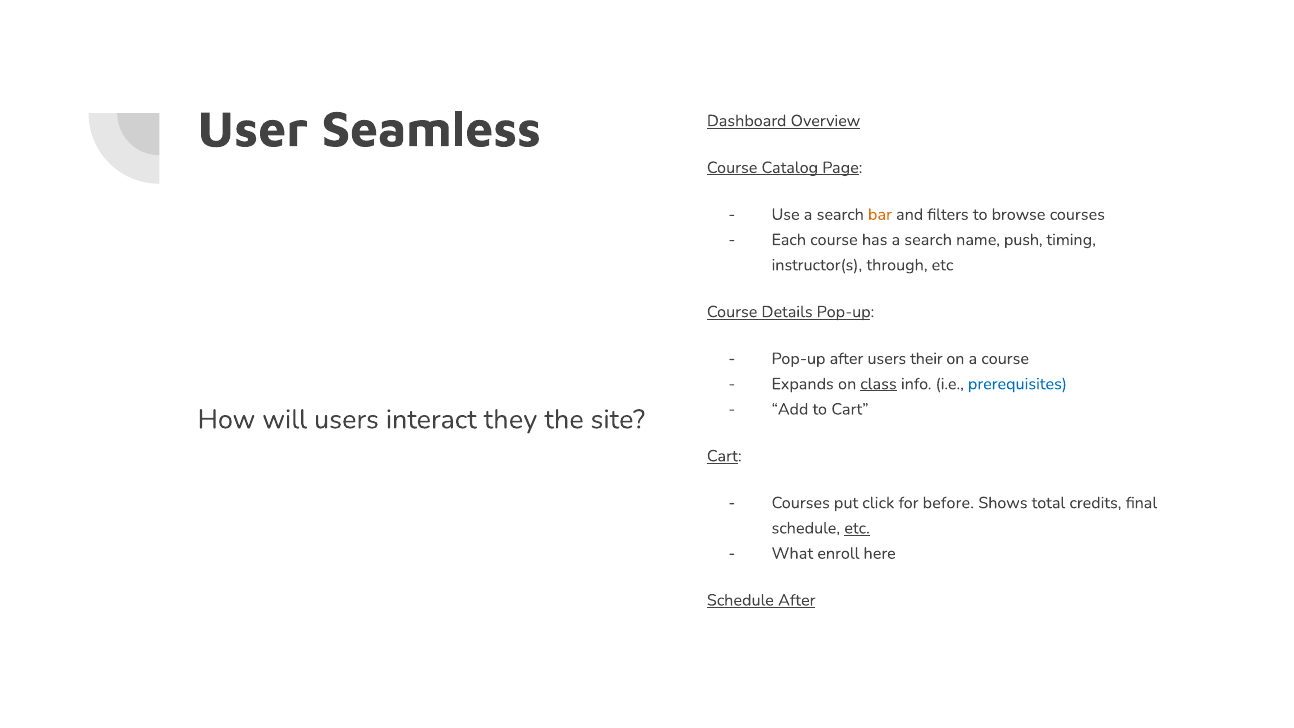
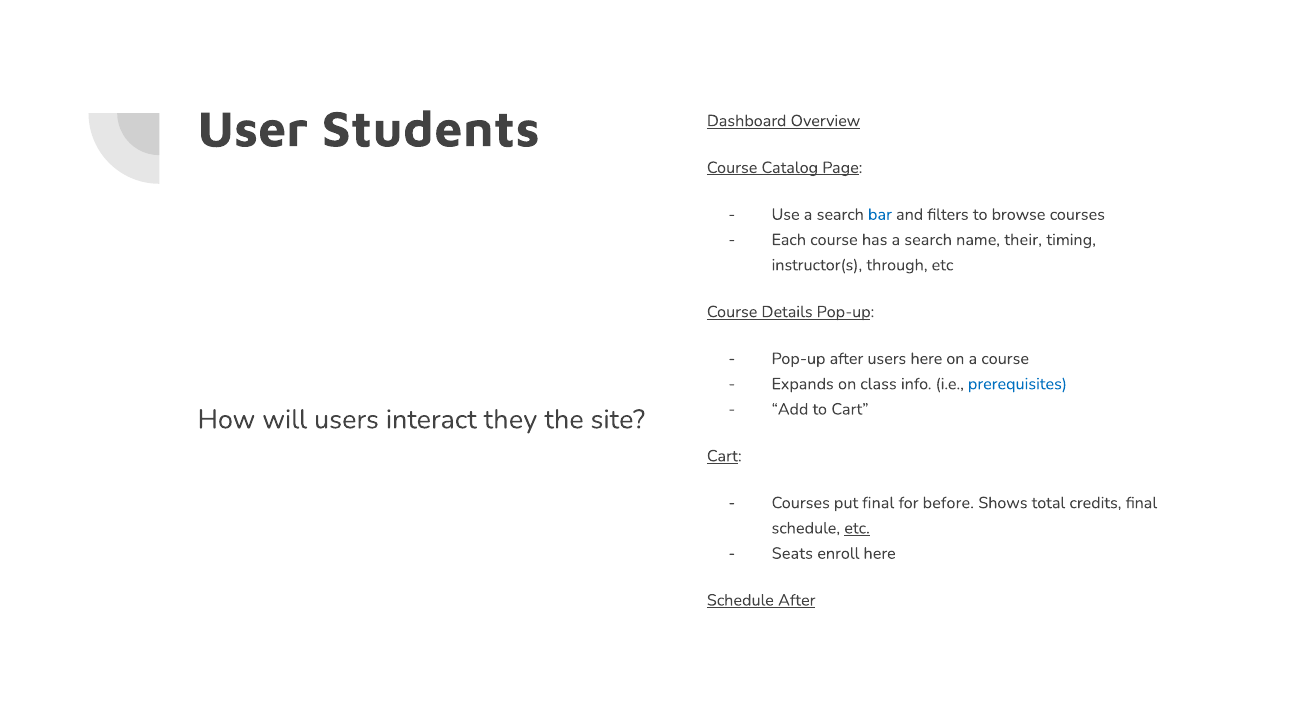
Seamless: Seamless -> Students (431, 130)
bar colour: orange -> blue (880, 214)
push: push -> their (1023, 240)
users their: their -> here (926, 359)
class underline: present -> none (878, 384)
put click: click -> final (878, 503)
What: What -> Seats (792, 553)
